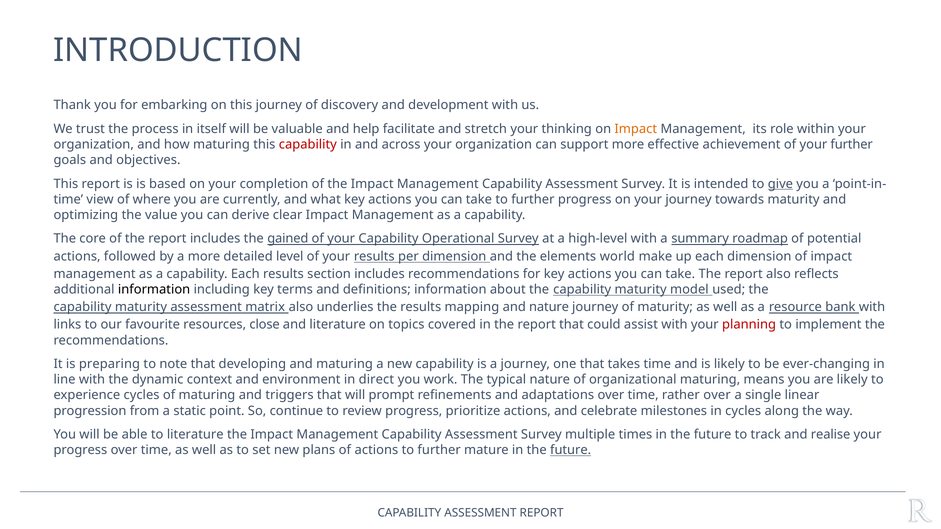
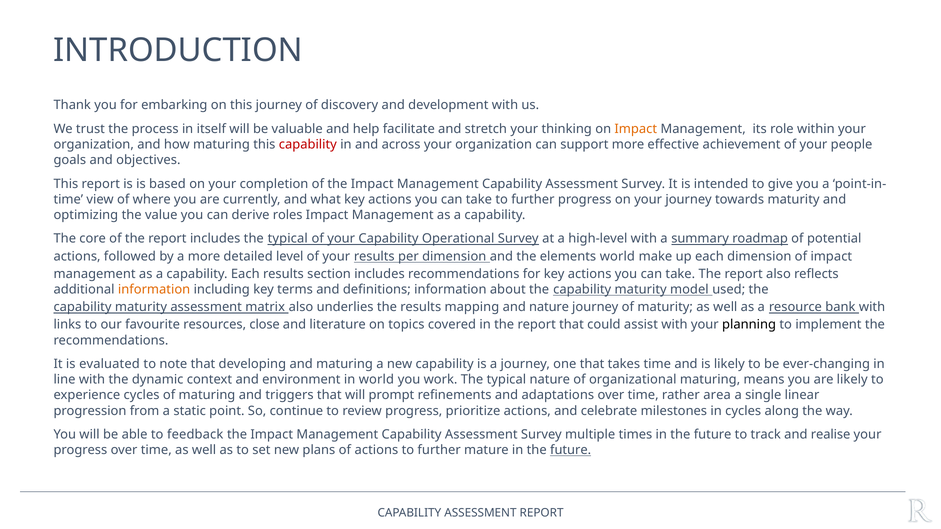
your further: further -> people (852, 144)
give underline: present -> none (780, 184)
clear: clear -> roles (288, 215)
includes the gained: gained -> typical (288, 239)
information colour: black -> orange (154, 290)
planning colour: red -> black (749, 325)
preparing: preparing -> evaluated (109, 364)
in direct: direct -> world (376, 380)
rather over: over -> area (717, 395)
to literature: literature -> feedback (195, 435)
